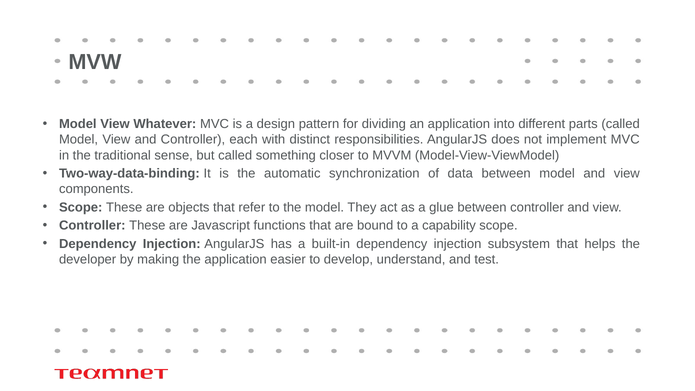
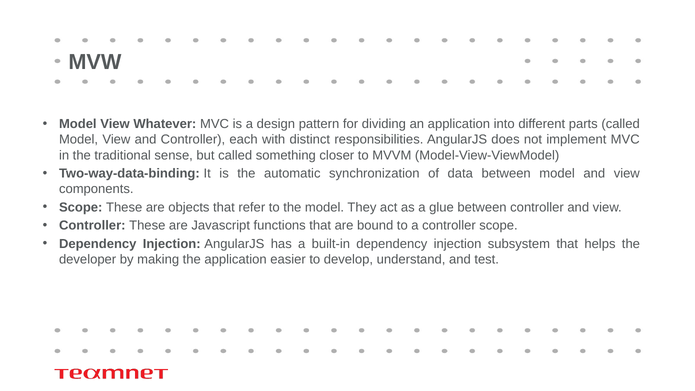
a capability: capability -> controller (449, 226)
